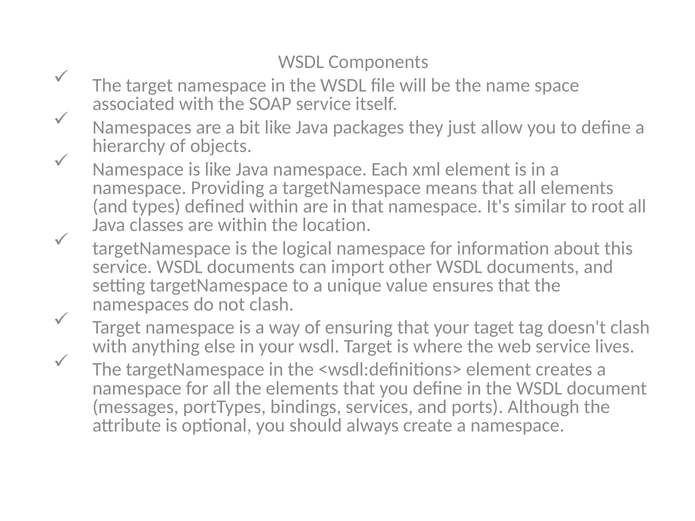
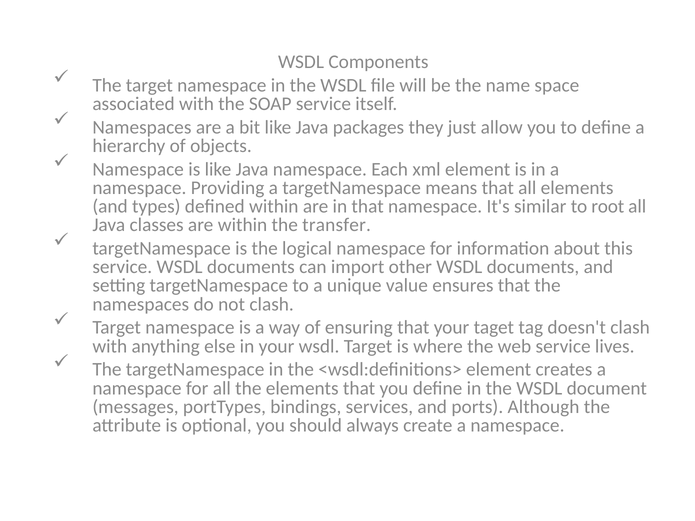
location: location -> transfer (337, 225)
